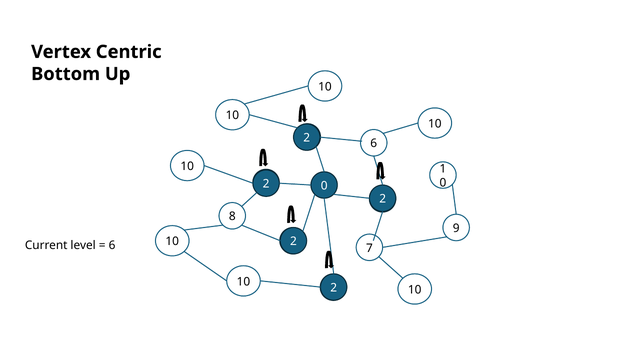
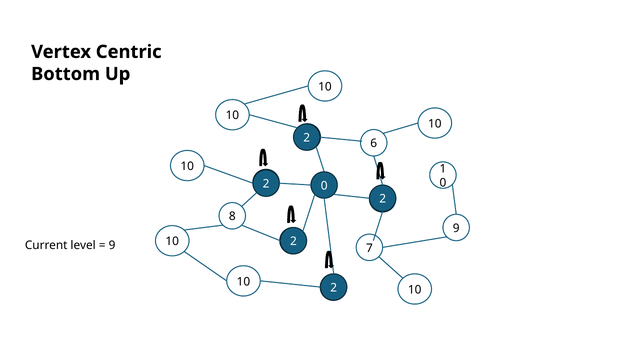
6: 6 -> 9 (112, 245)
